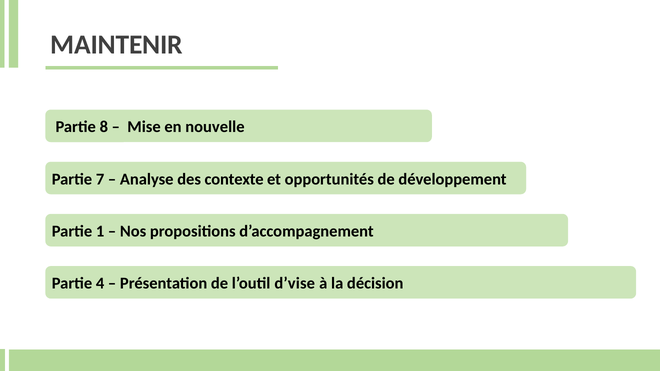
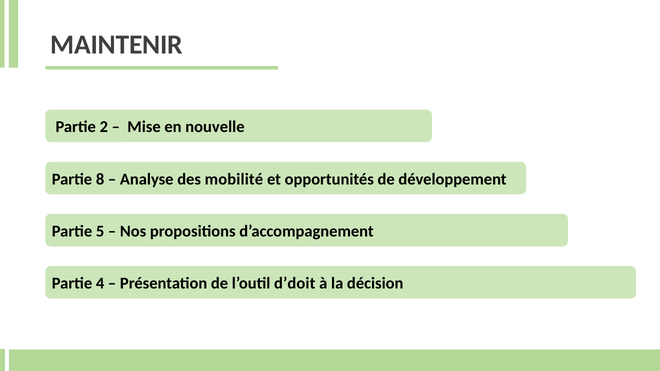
8: 8 -> 2 (104, 127)
7: 7 -> 8 (100, 179)
contexte: contexte -> mobilité (234, 179)
1: 1 -> 5 (100, 231)
d’vise: d’vise -> d’doit (295, 284)
